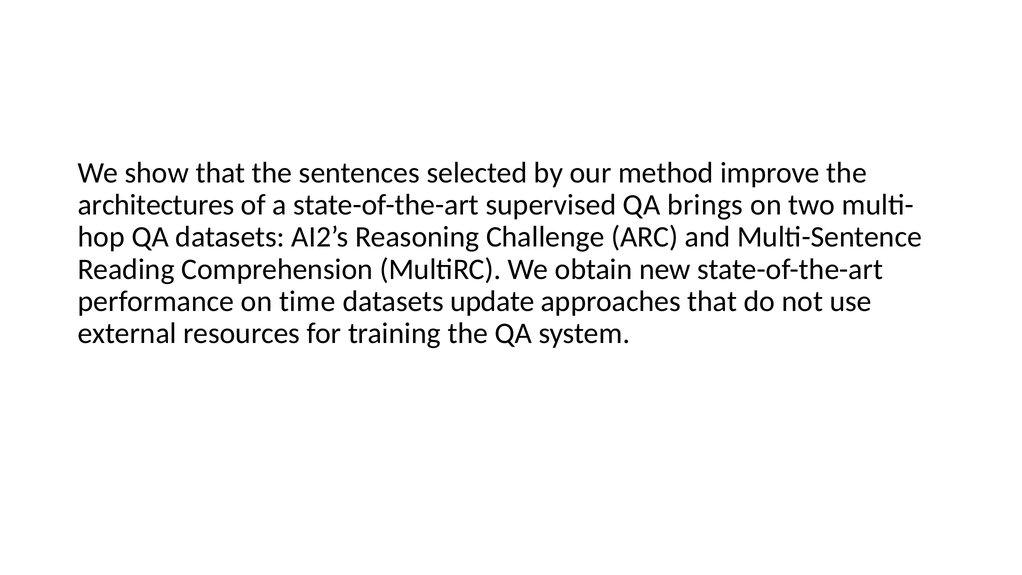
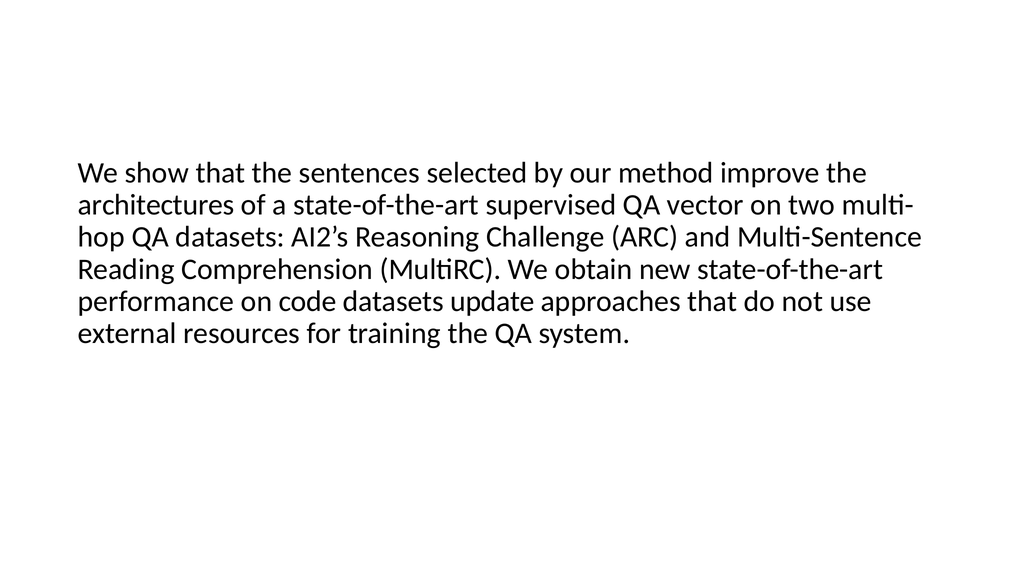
brings: brings -> vector (705, 205)
time: time -> code (308, 301)
